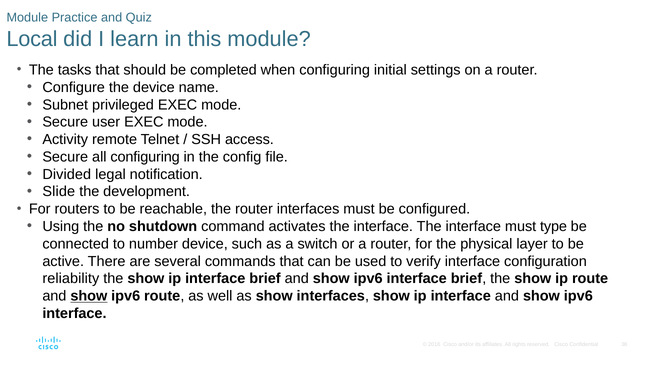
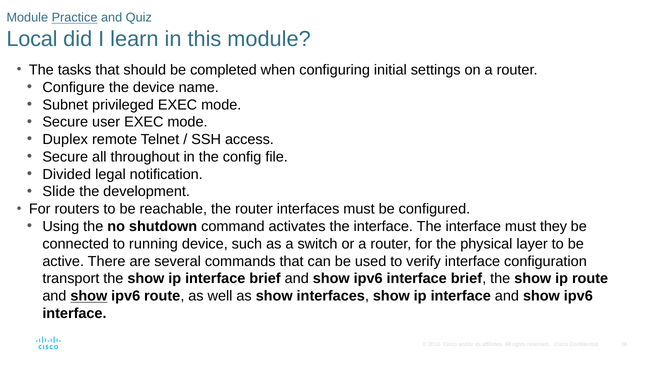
Practice underline: none -> present (75, 18)
Activity: Activity -> Duplex (65, 139)
all configuring: configuring -> throughout (145, 157)
type: type -> they (554, 226)
number: number -> running (153, 244)
reliability: reliability -> transport (71, 278)
